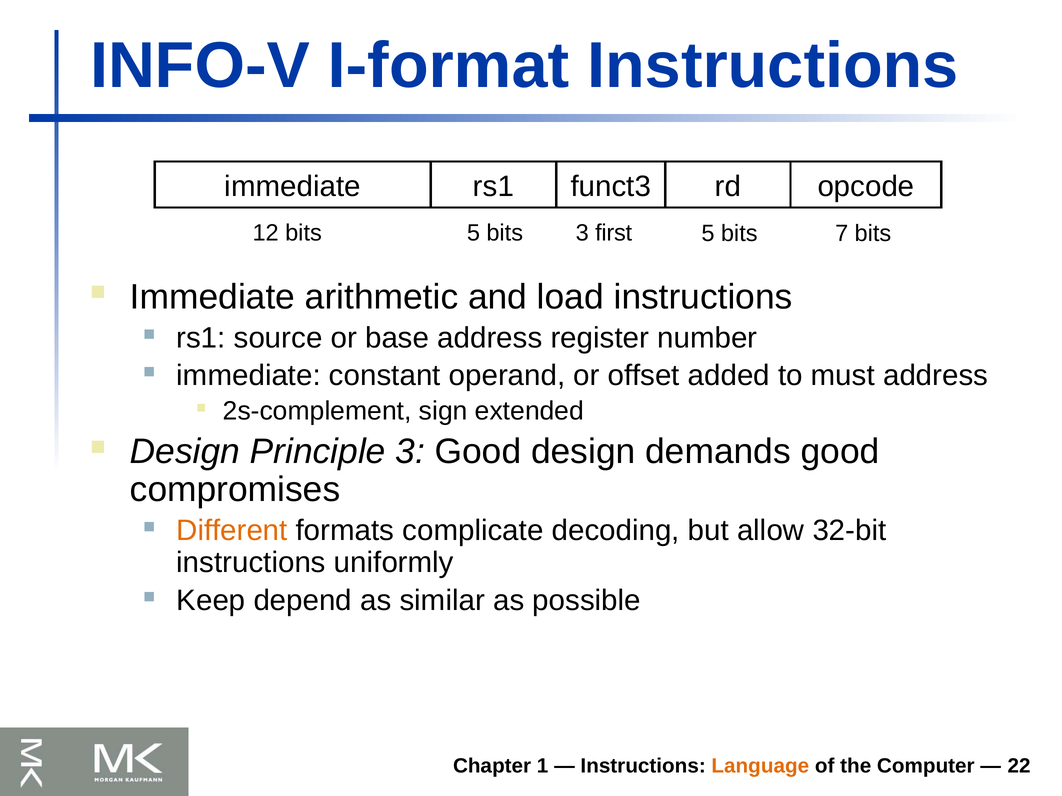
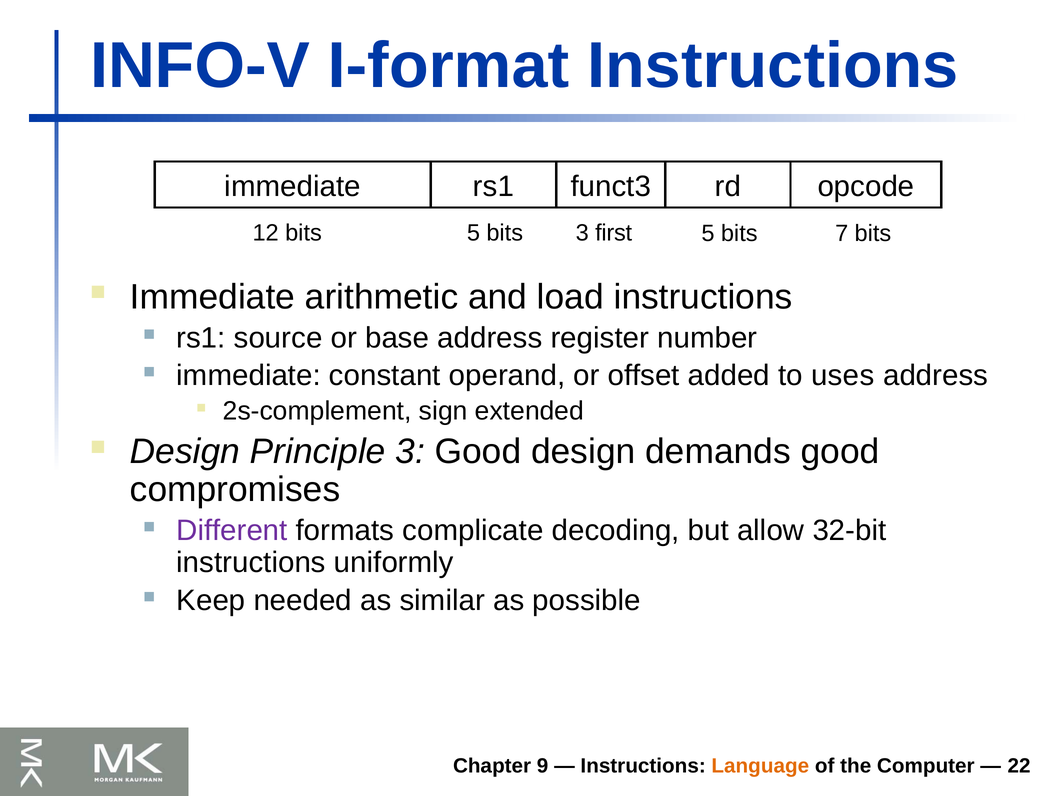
must: must -> uses (843, 376)
Different colour: orange -> purple (232, 531)
depend: depend -> needed (303, 601)
1: 1 -> 9 (543, 767)
